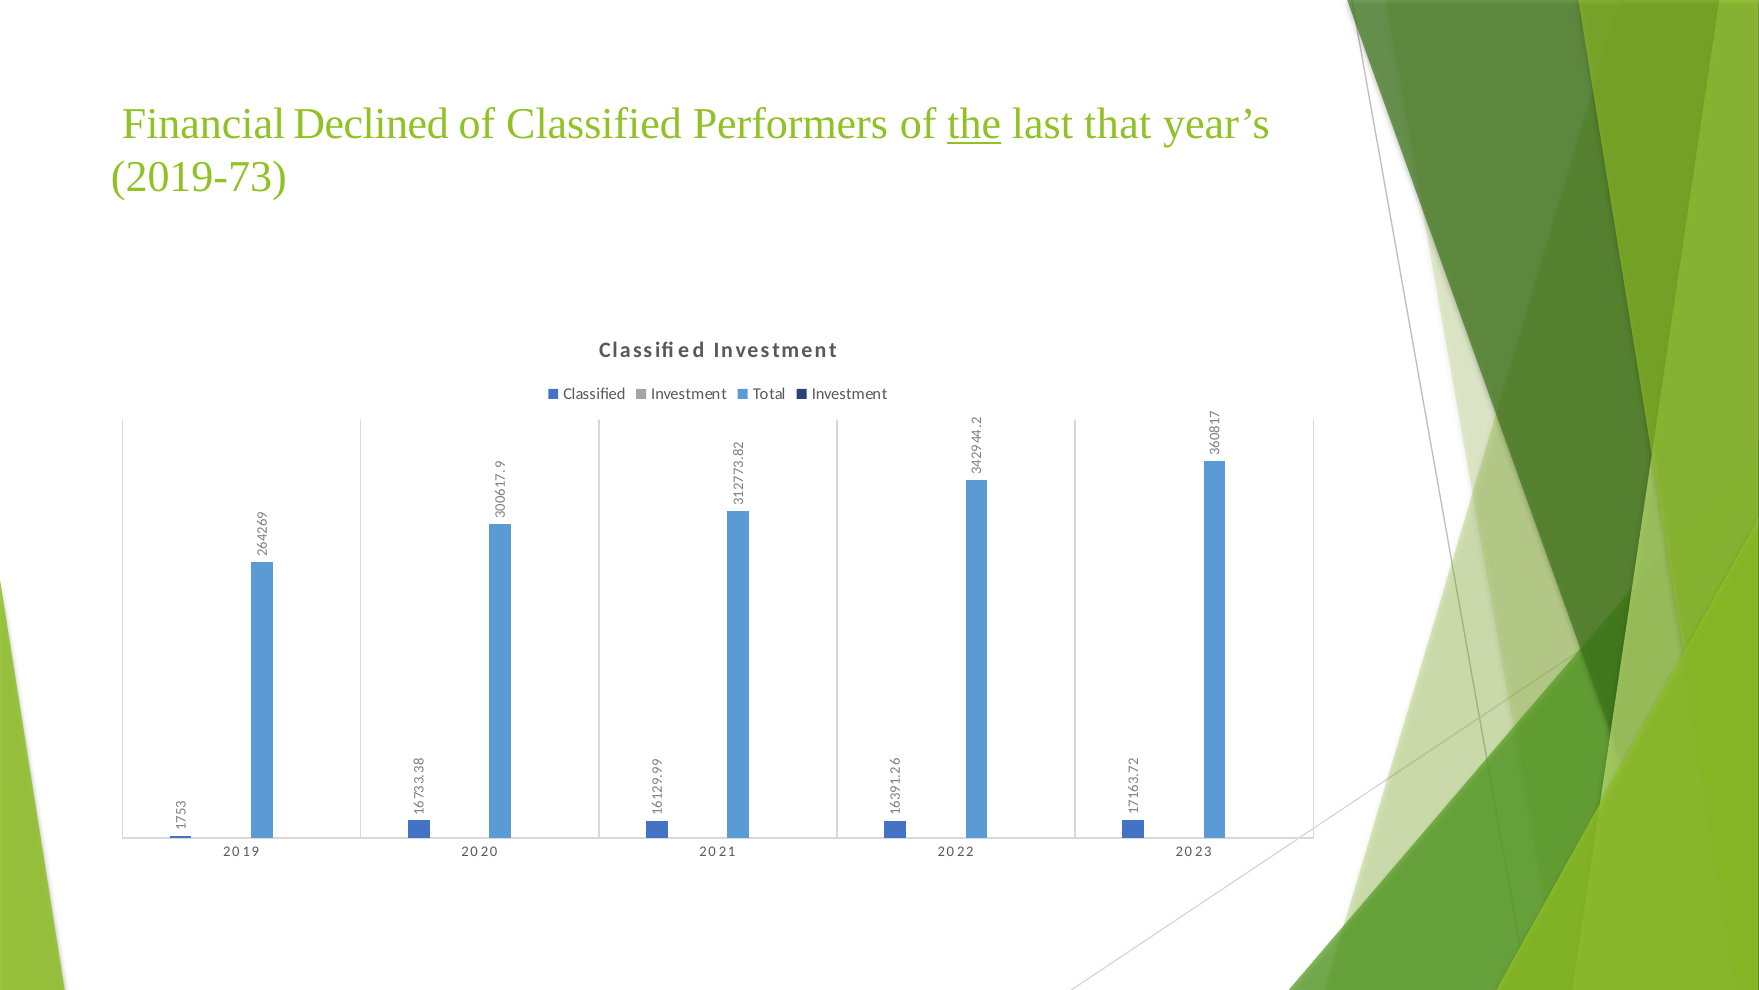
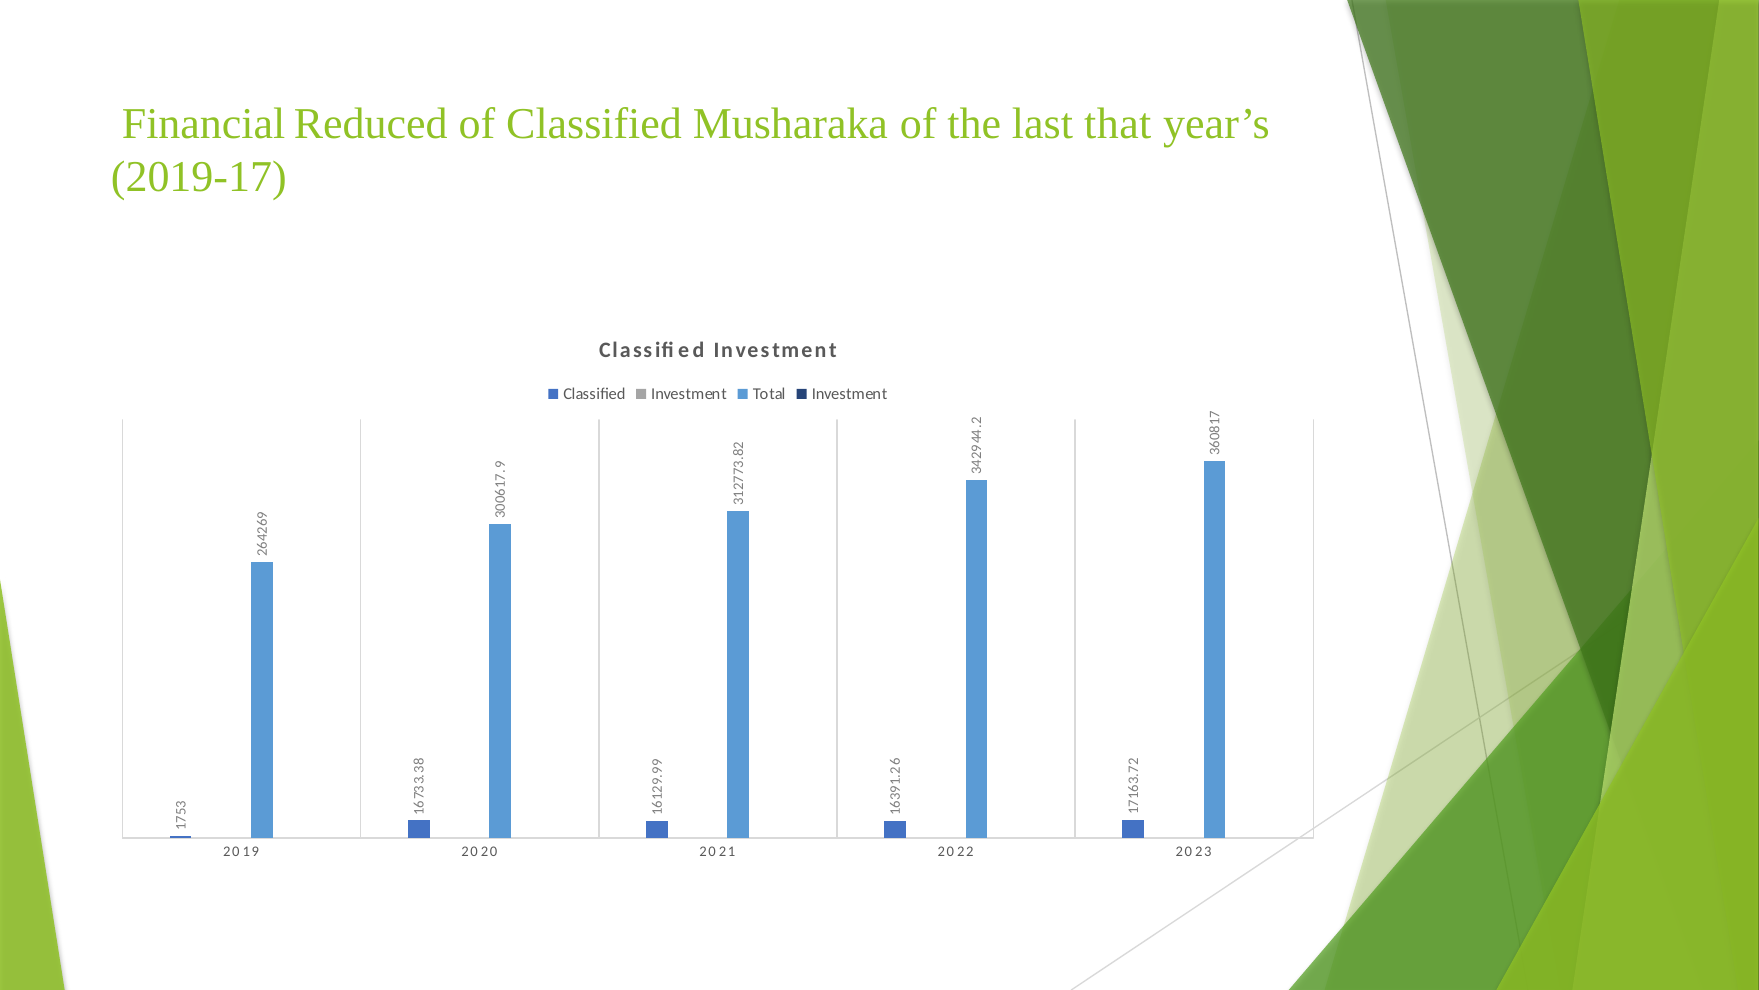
Declined: Declined -> Reduced (371, 124)
Performers: Performers -> Musharaka (790, 124)
the underline: present -> none (974, 124)
2019-73: 2019-73 -> 2019-17 (199, 177)
